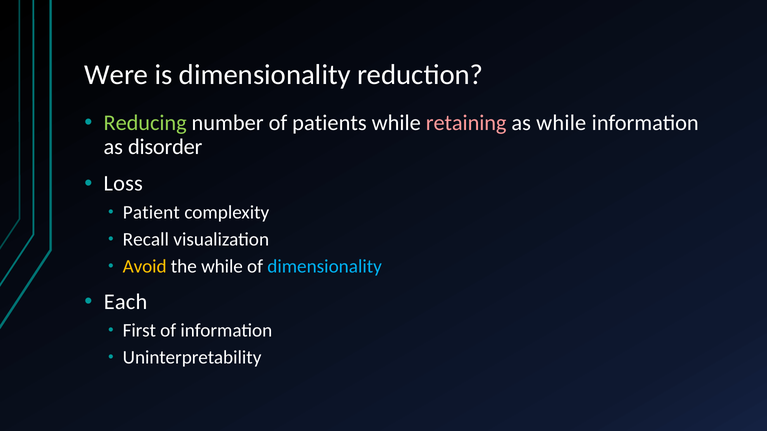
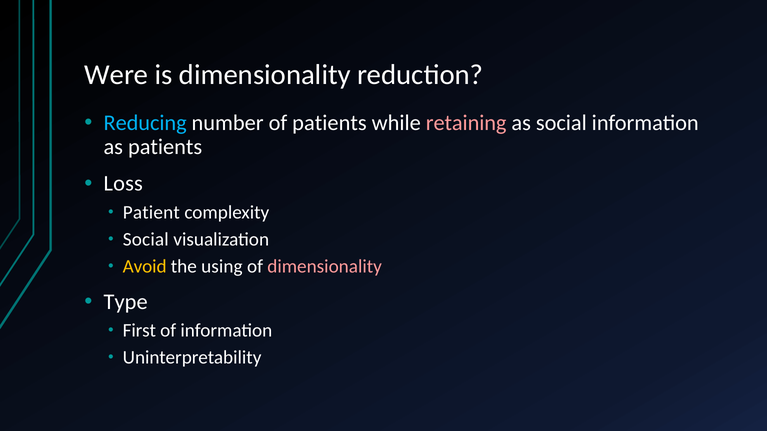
Reducing colour: light green -> light blue (145, 123)
as while: while -> social (561, 123)
as disorder: disorder -> patients (165, 147)
Recall: Recall -> Social (146, 240)
the while: while -> using (222, 267)
dimensionality colour: light blue -> pink (325, 267)
Each: Each -> Type (126, 302)
